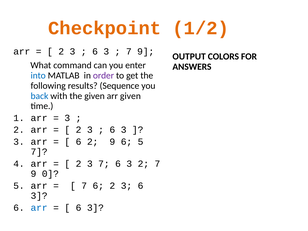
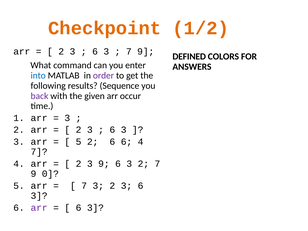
OUTPUT: OUTPUT -> DEFINED (189, 57)
back colour: blue -> purple (40, 96)
arr given: given -> occur (130, 96)
6: 6 -> 5 (79, 142)
9: 9 -> 6 (112, 142)
6 5: 5 -> 4 (141, 142)
3 7: 7 -> 9 (104, 164)
6: 6 -> 3 (98, 186)
arr colour: blue -> purple (39, 208)
